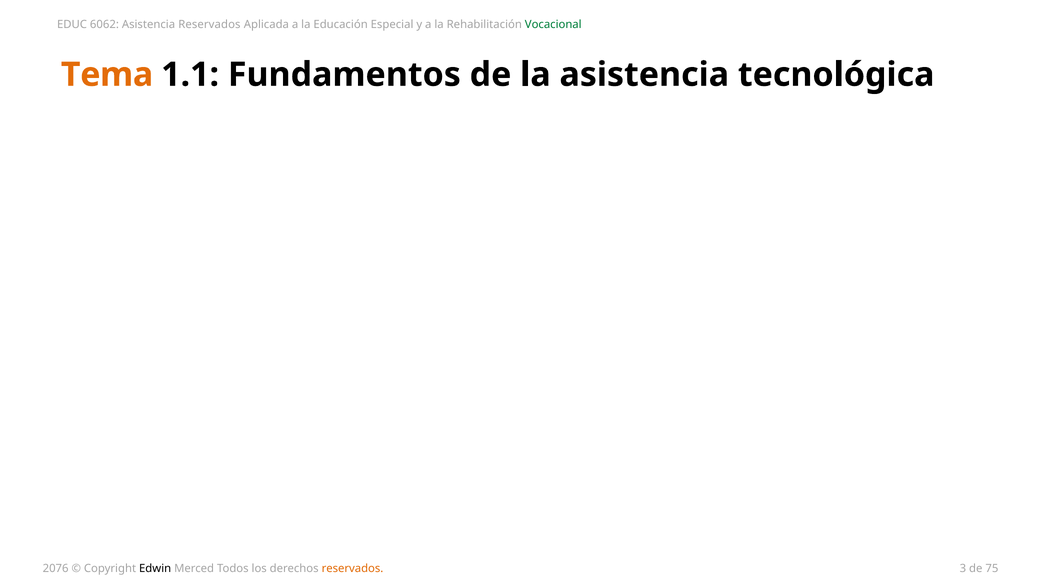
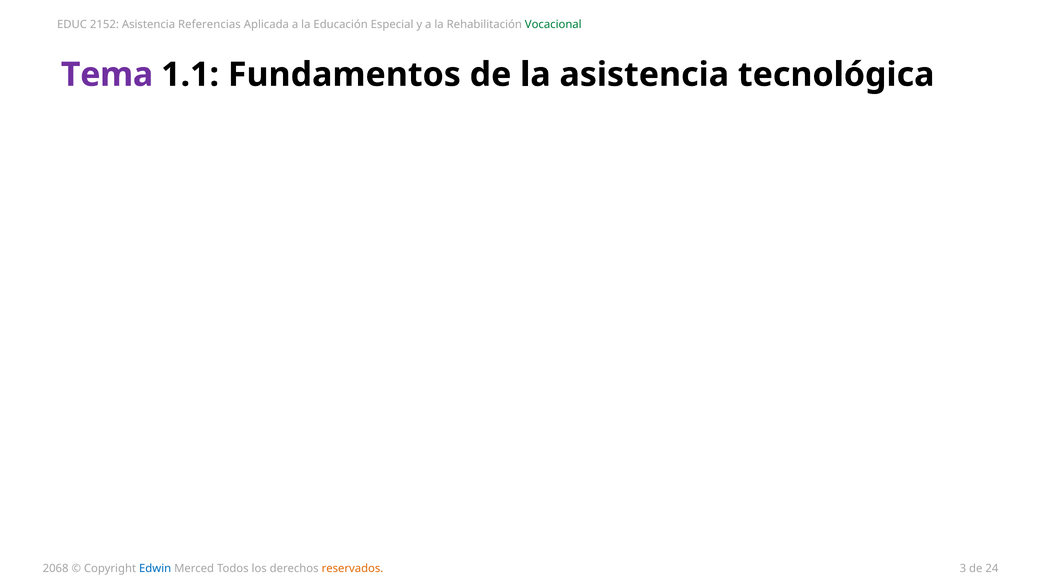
6062: 6062 -> 2152 (104, 25)
Asistencia Reservados: Reservados -> Referencias (209, 25)
Tema colour: orange -> purple (107, 75)
2076: 2076 -> 2068 (56, 569)
Edwin colour: black -> blue (155, 569)
75: 75 -> 24 (992, 569)
